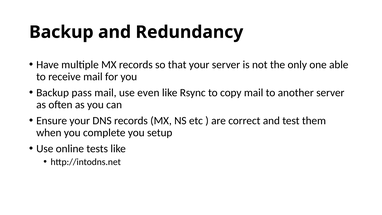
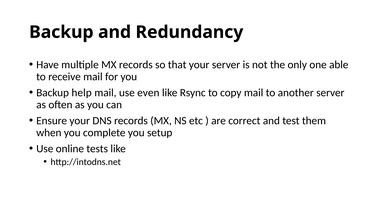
pass: pass -> help (82, 93)
